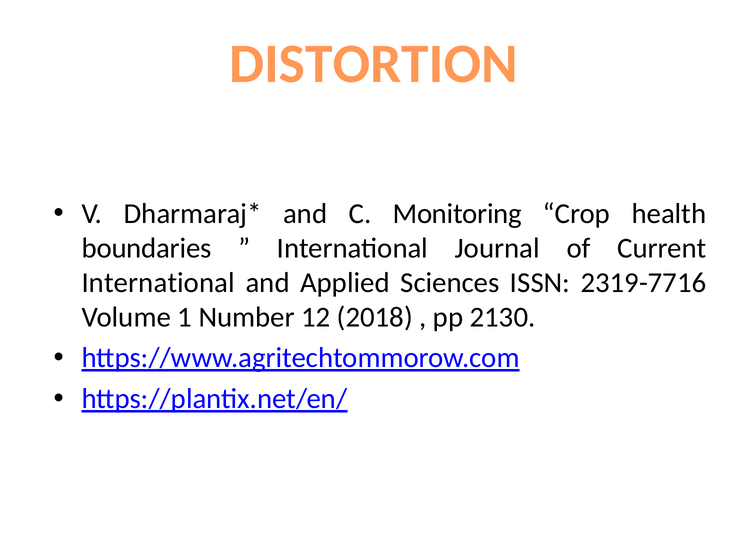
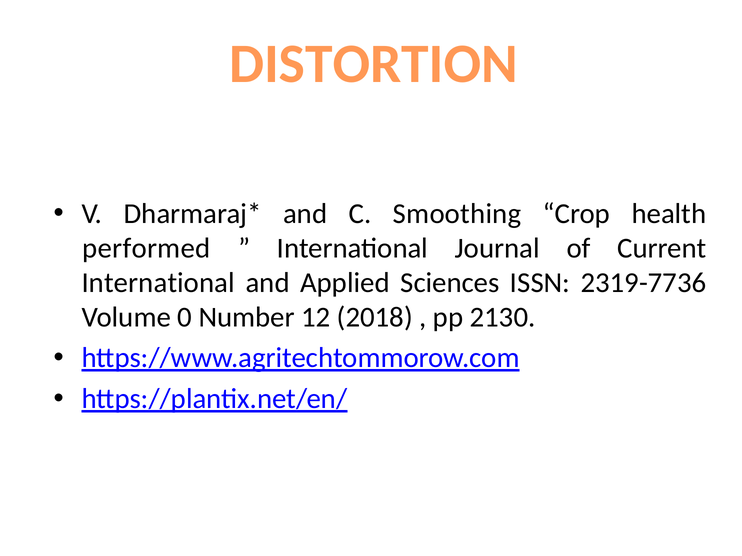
Monitoring: Monitoring -> Smoothing (457, 214)
boundaries: boundaries -> performed (146, 249)
2319-7716: 2319-7716 -> 2319-7736 (643, 283)
1: 1 -> 0 (185, 318)
